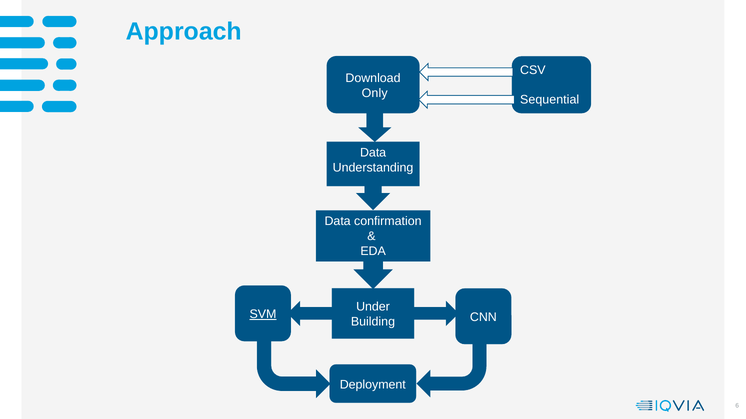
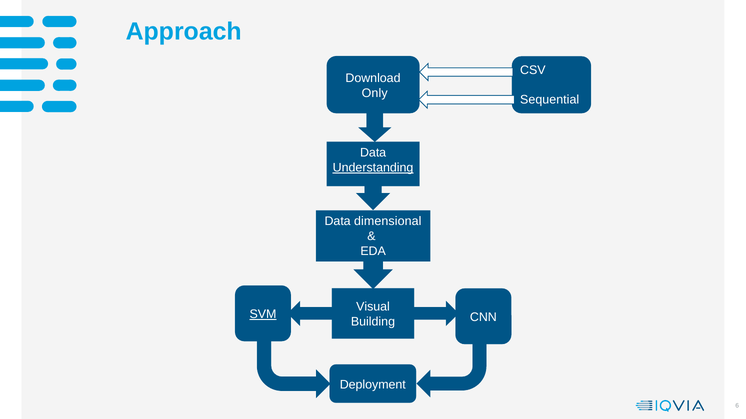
Understanding underline: none -> present (373, 168)
confirmation: confirmation -> dimensional (388, 222)
Under: Under -> Visual (373, 307)
